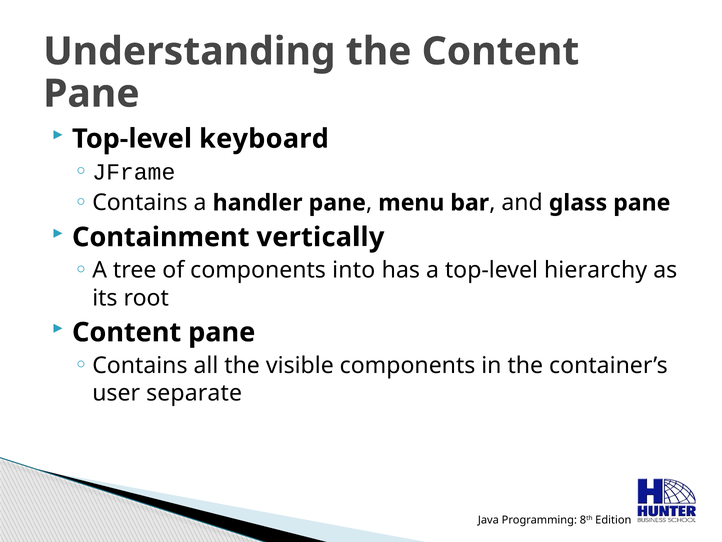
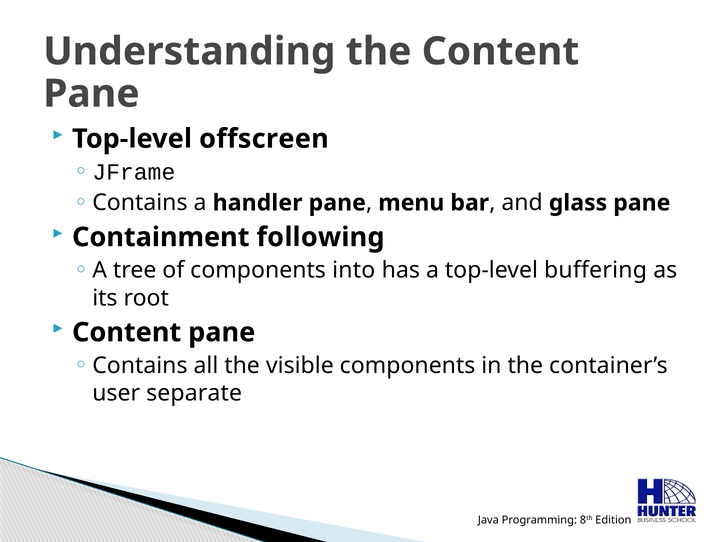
keyboard: keyboard -> offscreen (264, 139)
vertically: vertically -> following (320, 237)
hierarchy: hierarchy -> buffering (596, 270)
